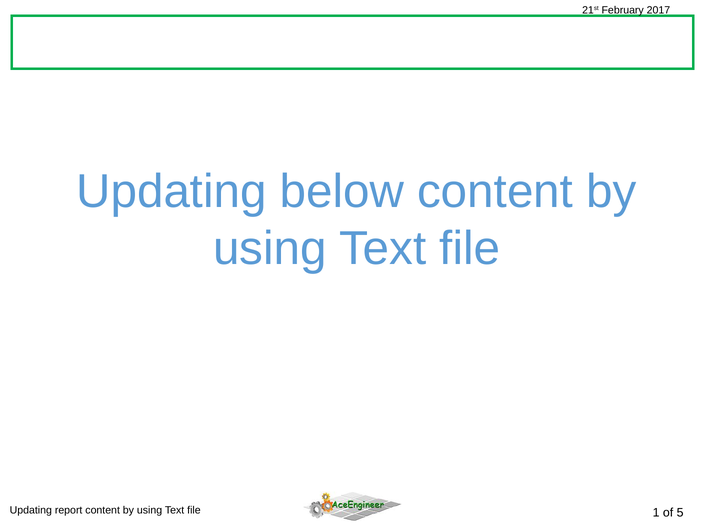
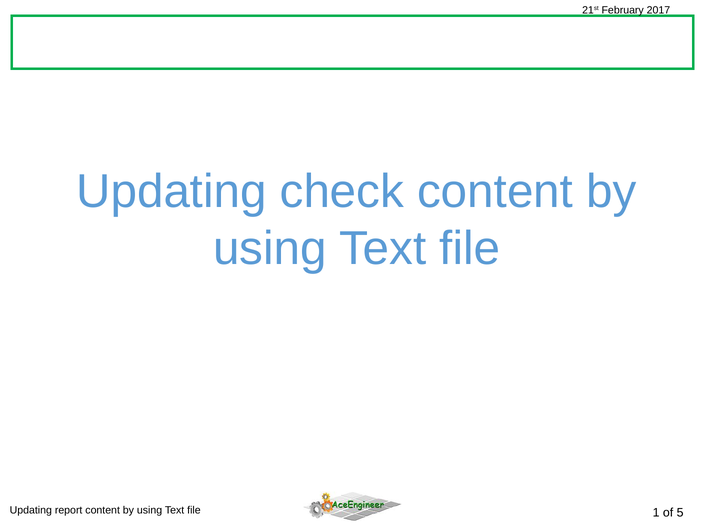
below: below -> check (342, 192)
